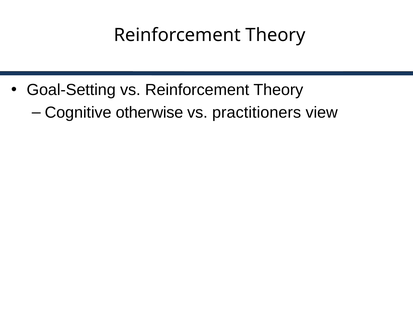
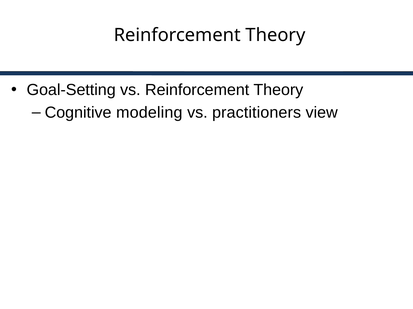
otherwise: otherwise -> modeling (149, 113)
